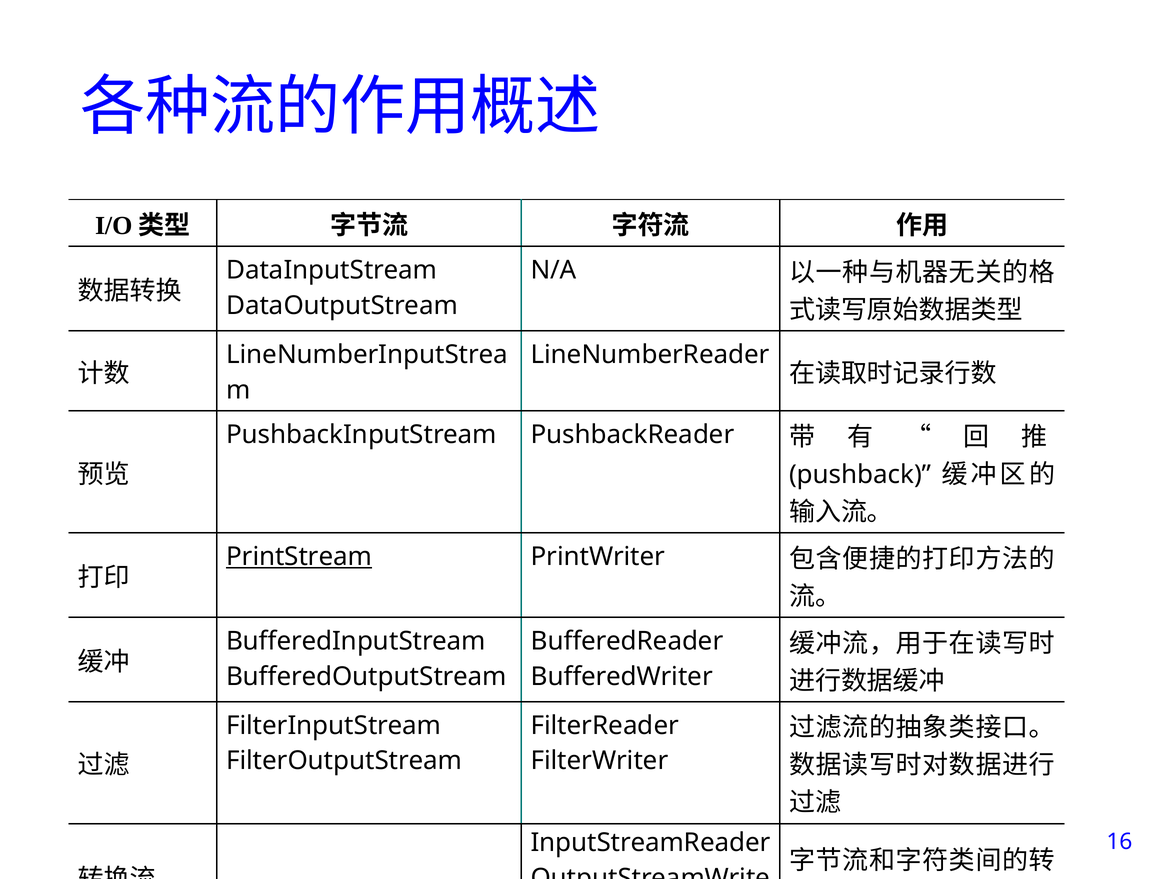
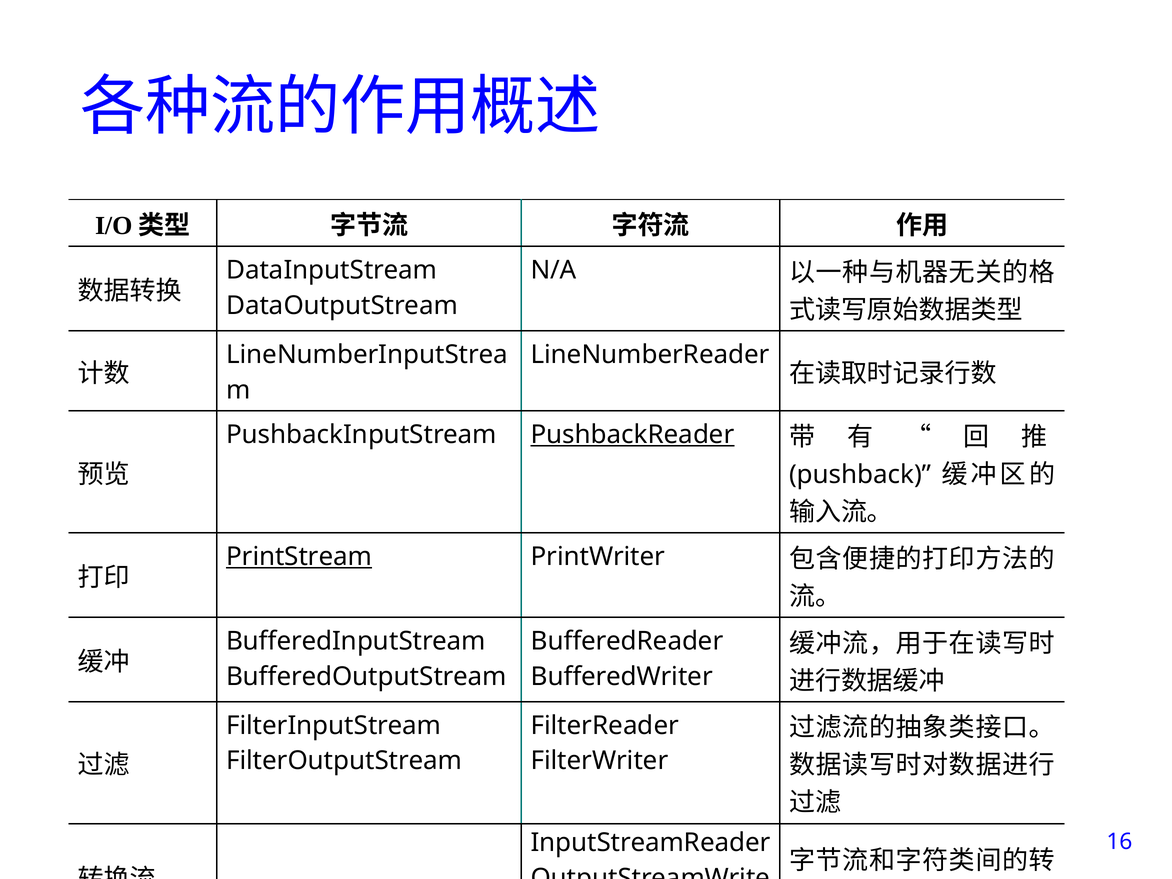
PushbackReader underline: none -> present (633, 435)
